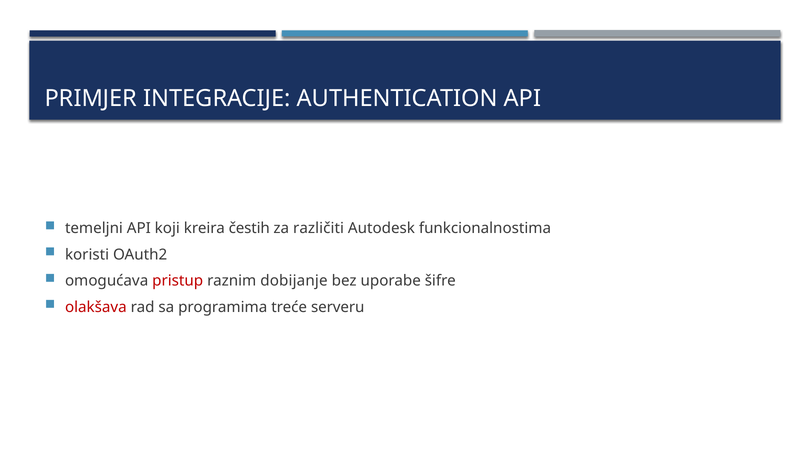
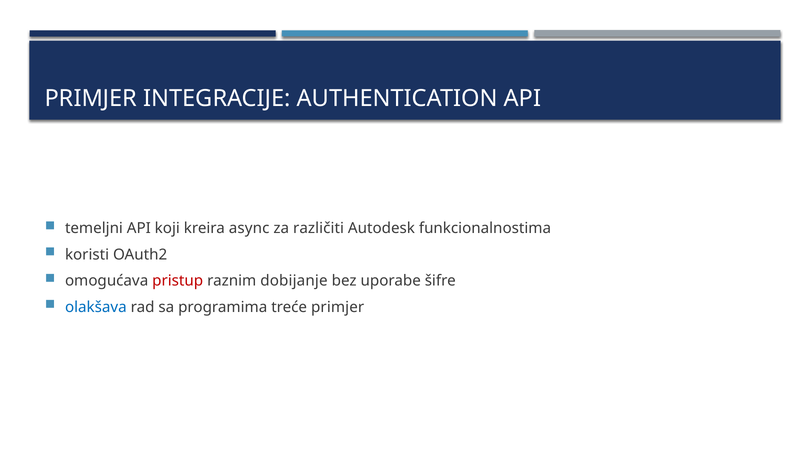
čestih: čestih -> async (249, 229)
olakšava colour: red -> blue (96, 308)
treće serveru: serveru -> primjer (338, 308)
